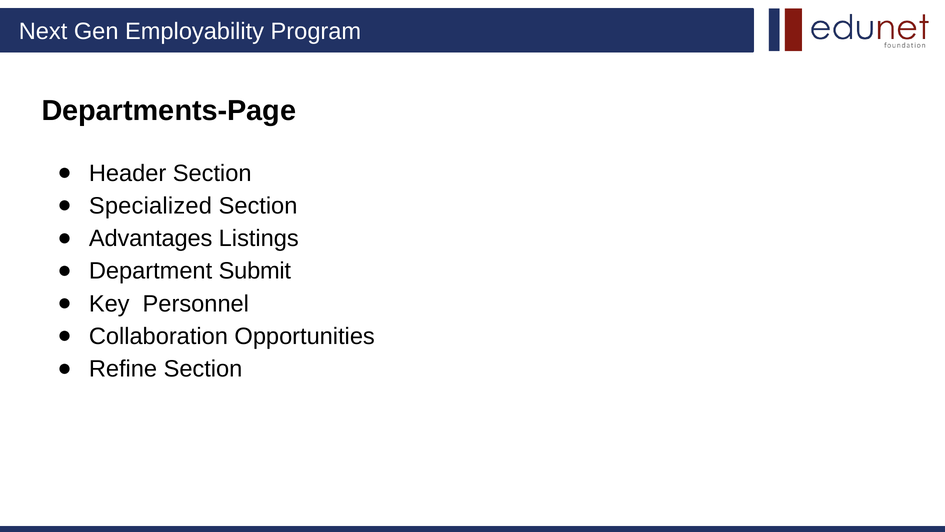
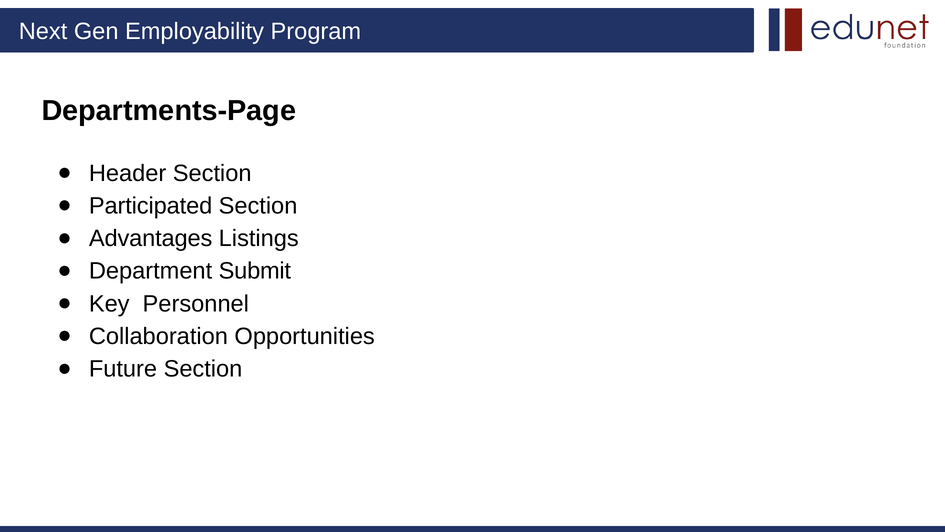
Specialized: Specialized -> Participated (151, 206)
Refine: Refine -> Future (123, 369)
